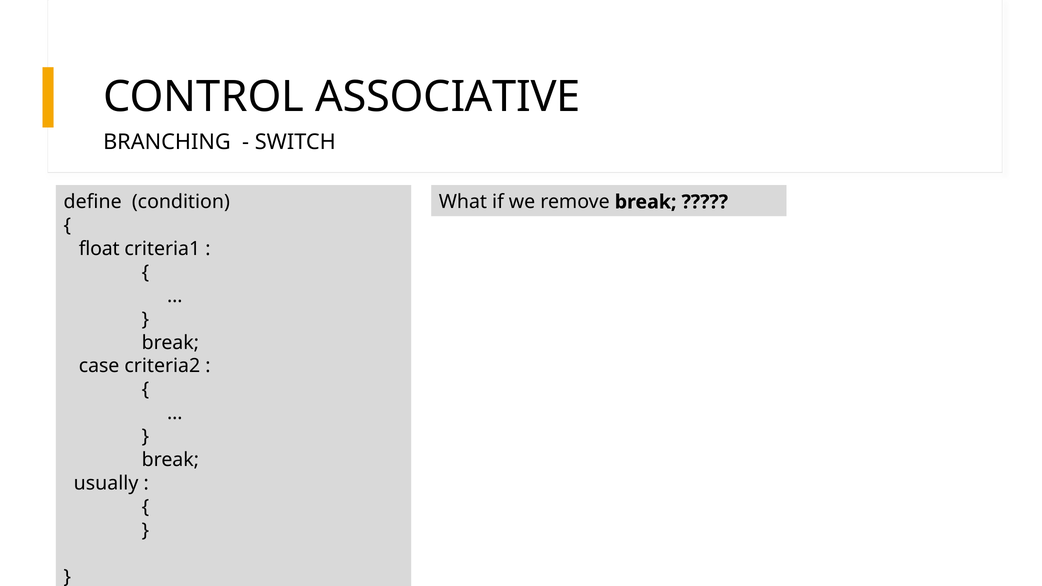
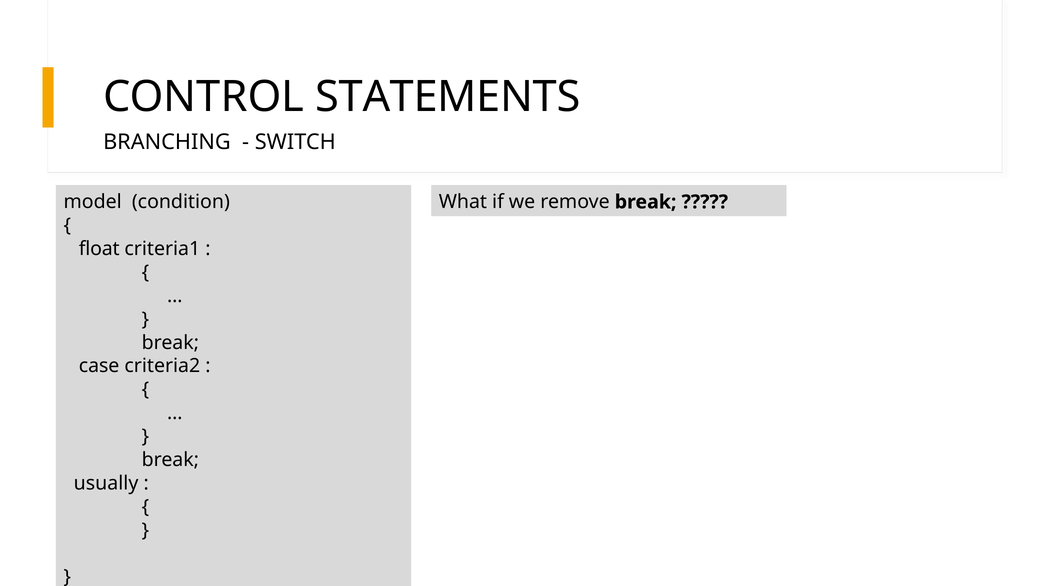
ASSOCIATIVE: ASSOCIATIVE -> STATEMENTS (448, 97)
define: define -> model (93, 202)
